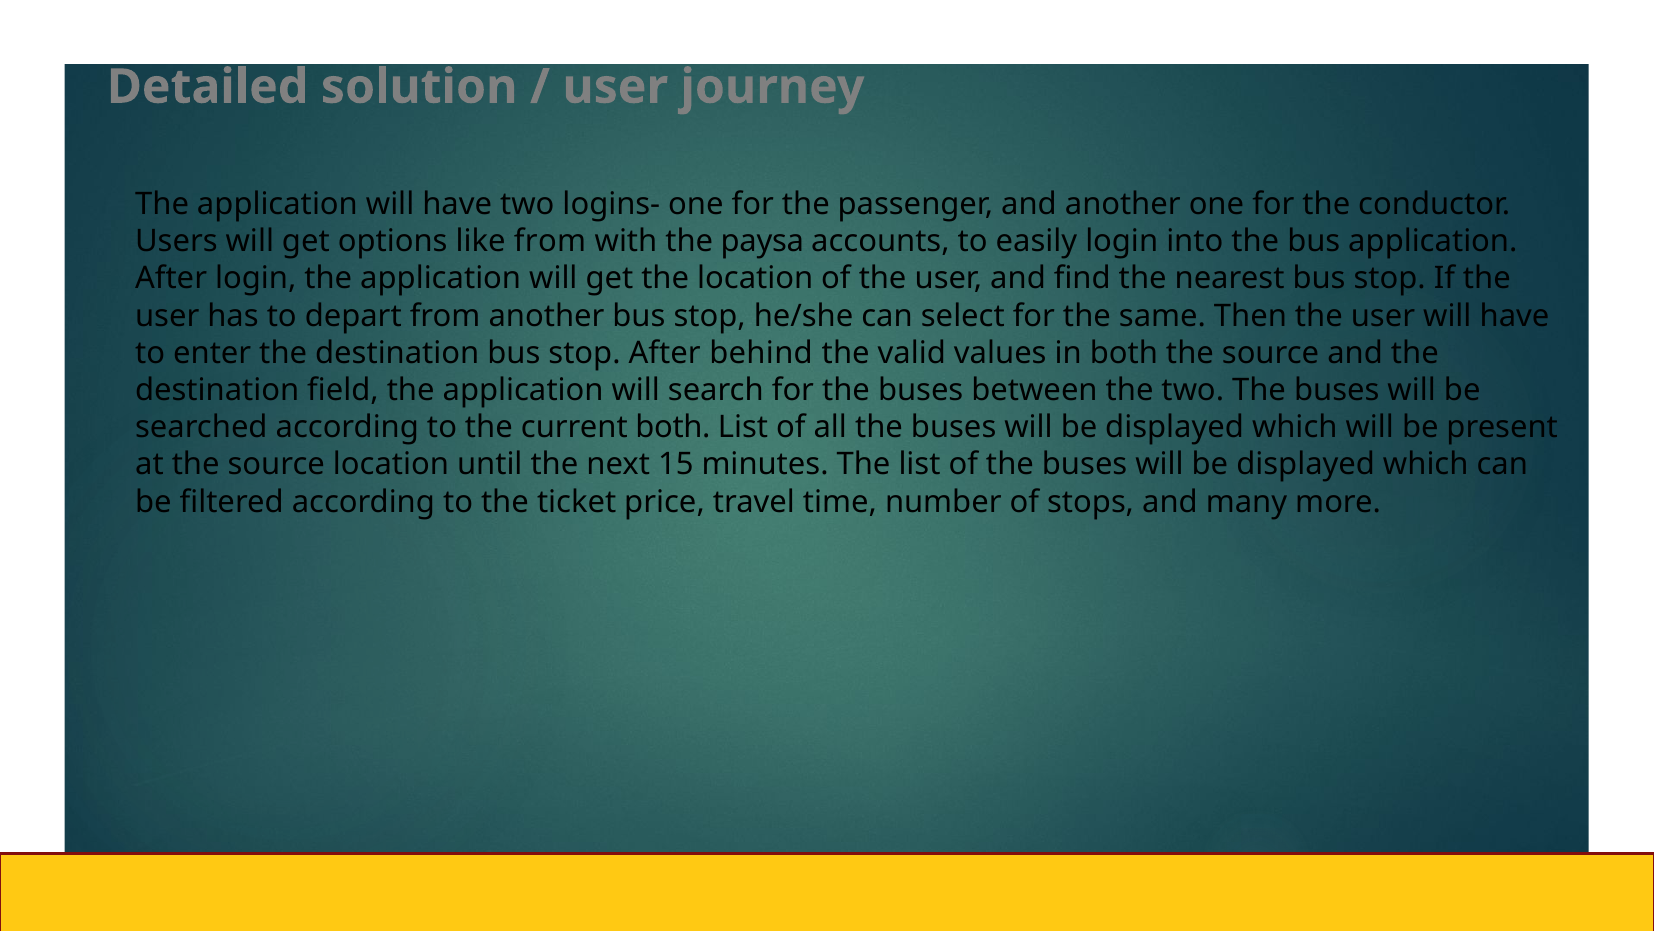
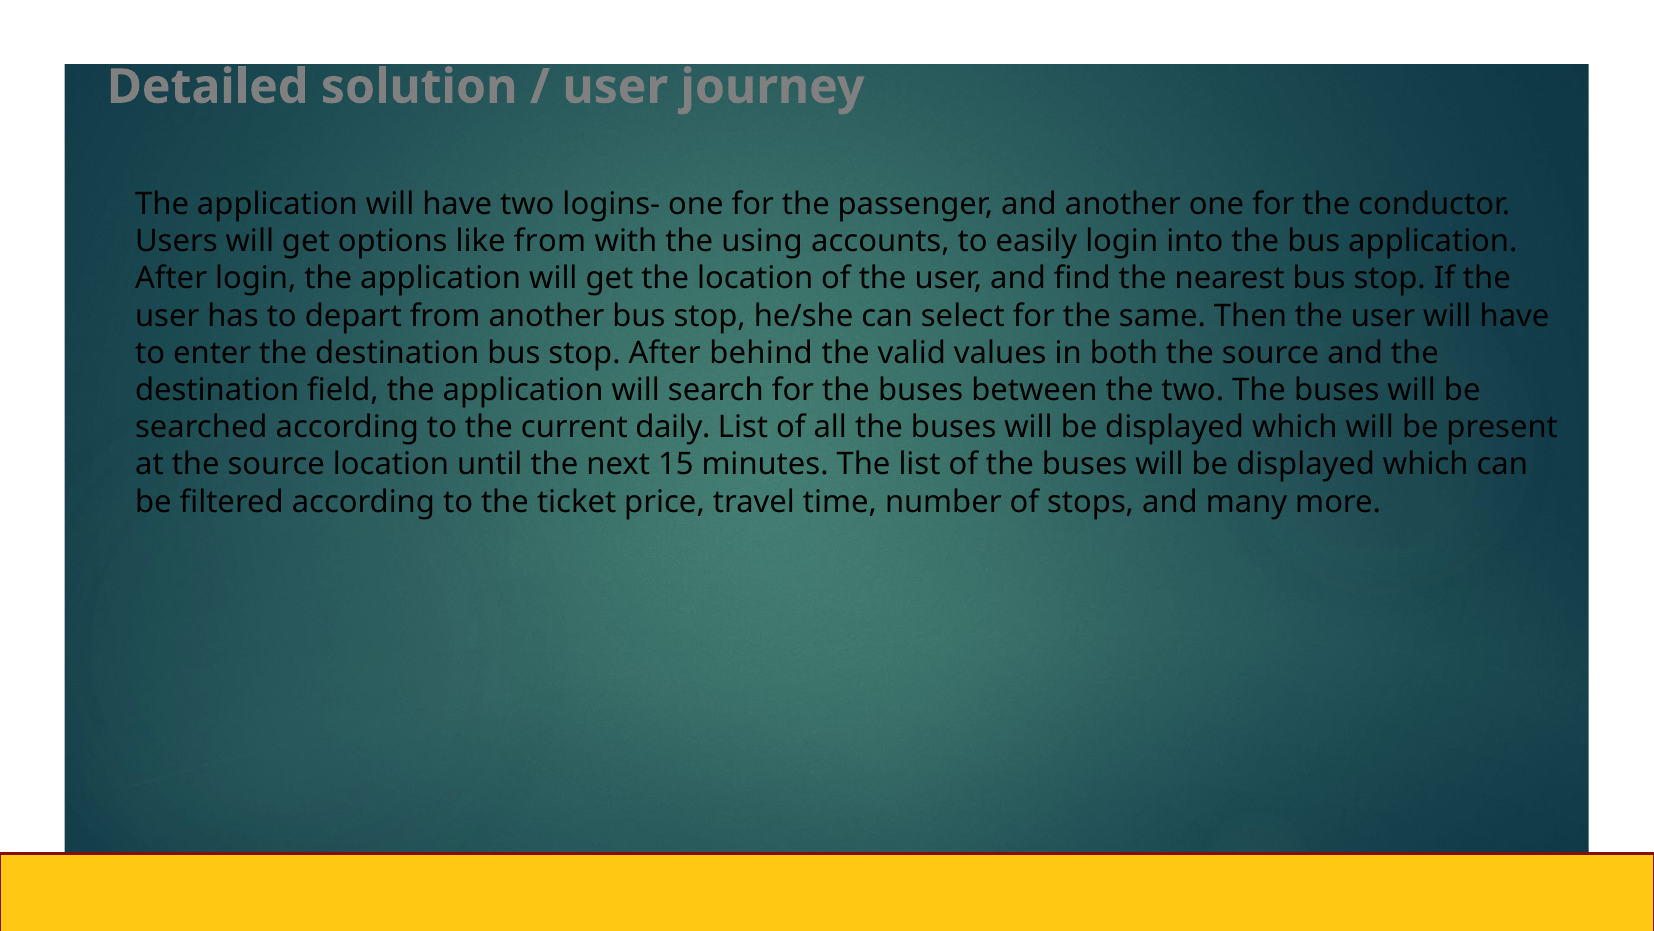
paysa: paysa -> using (762, 241)
current both: both -> daily (673, 427)
